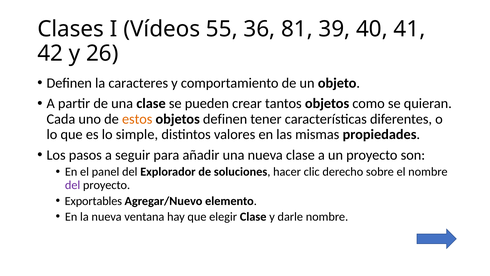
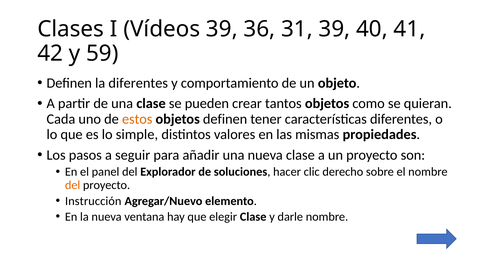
Vídeos 55: 55 -> 39 (222, 29)
81: 81 -> 31 (297, 29)
26: 26 -> 59 (102, 53)
la caracteres: caracteres -> diferentes (138, 83)
del colour: purple -> orange (73, 185)
Exportables: Exportables -> Instrucción (93, 201)
